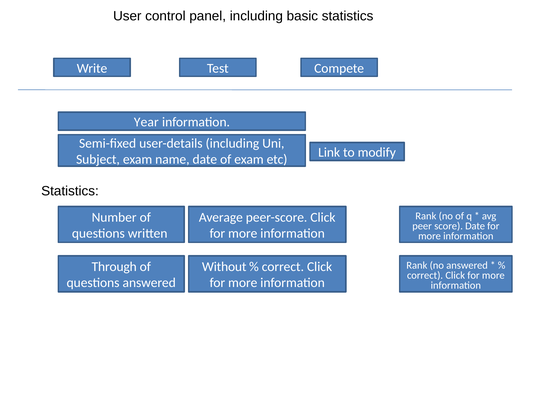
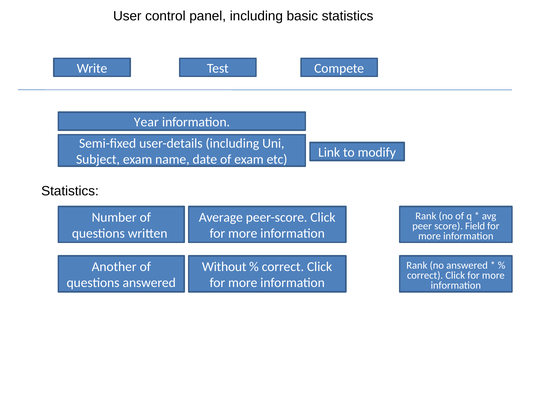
score Date: Date -> Field (475, 226)
Through: Through -> Another (114, 267)
